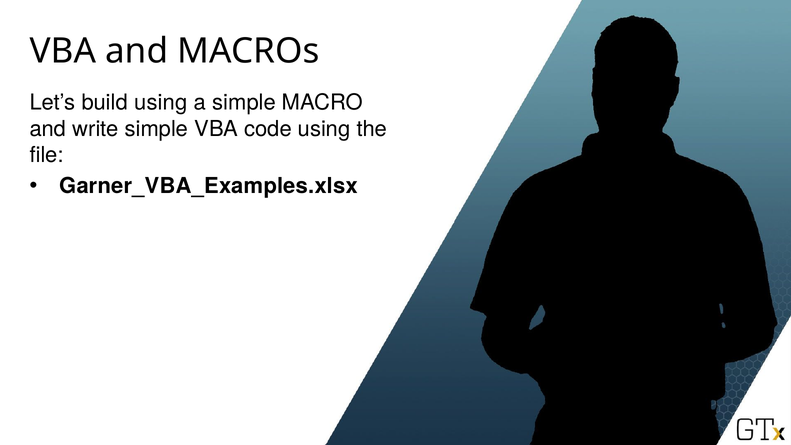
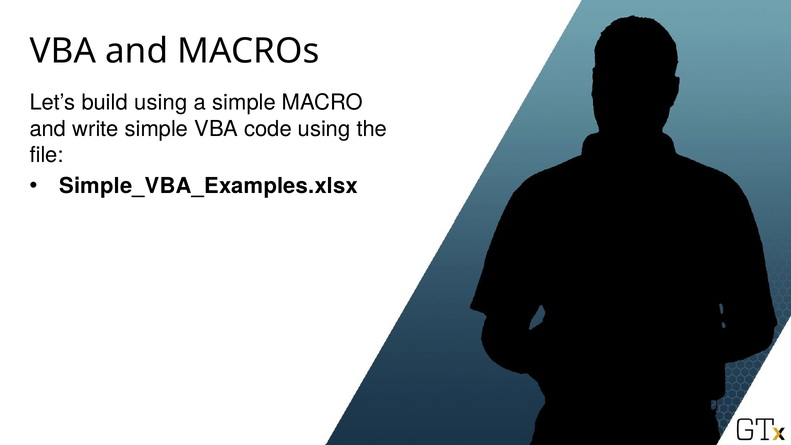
Garner_VBA_Examples.xlsx: Garner_VBA_Examples.xlsx -> Simple_VBA_Examples.xlsx (209, 186)
